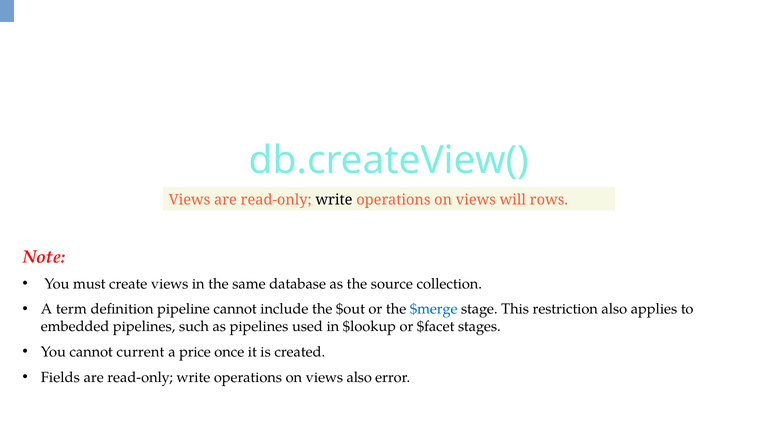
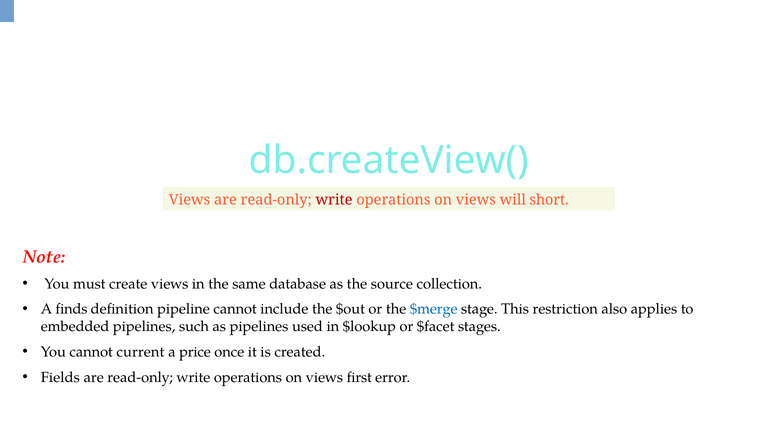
write colour: black -> red (334, 200)
rows: rows -> short (549, 200)
term: term -> finds (72, 309)
views also: also -> first (359, 377)
